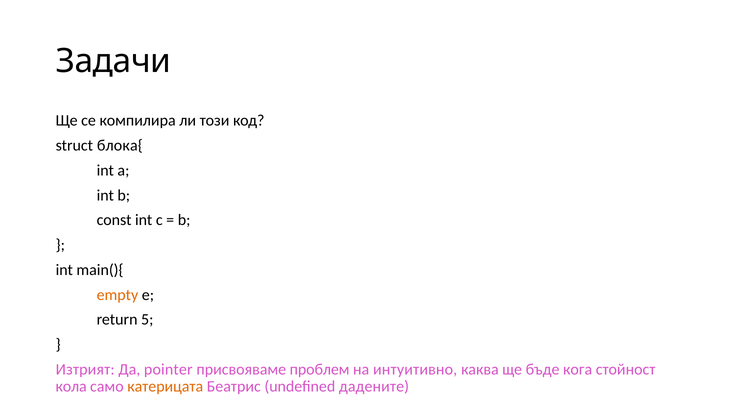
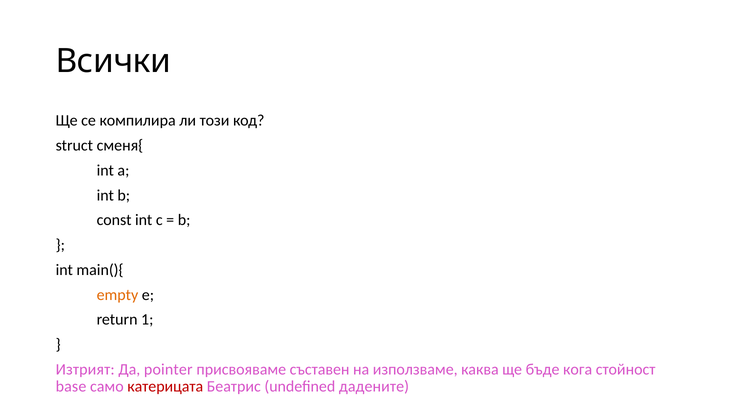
Задачи: Задачи -> Всички (113, 61)
блока{: блока{ -> сменя{ (120, 145)
5: 5 -> 1 (147, 319)
проблем: проблем -> съставен (320, 369)
интуитивно: интуитивно -> използваме (415, 369)
кола: кола -> base (71, 386)
катерицата colour: orange -> red (165, 386)
